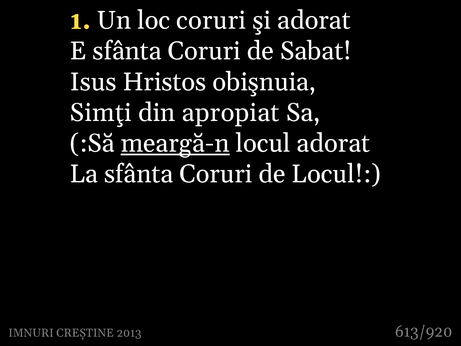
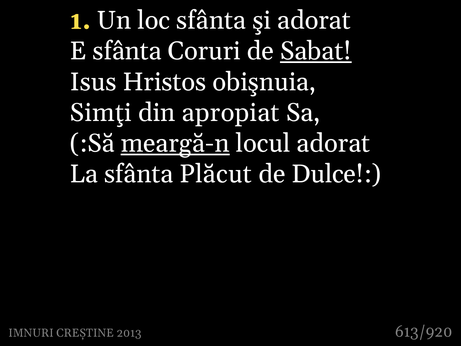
loc coruri: coruri -> sfânta (211, 20)
Sabat underline: none -> present (316, 51)
La sfânta Coruri: Coruri -> Plăcut (216, 174)
de Locul: Locul -> Dulce (336, 174)
